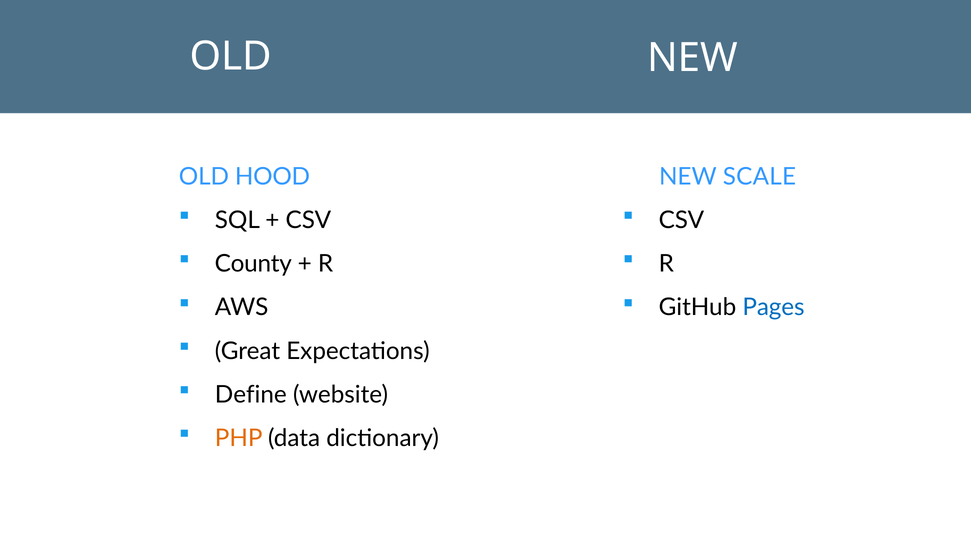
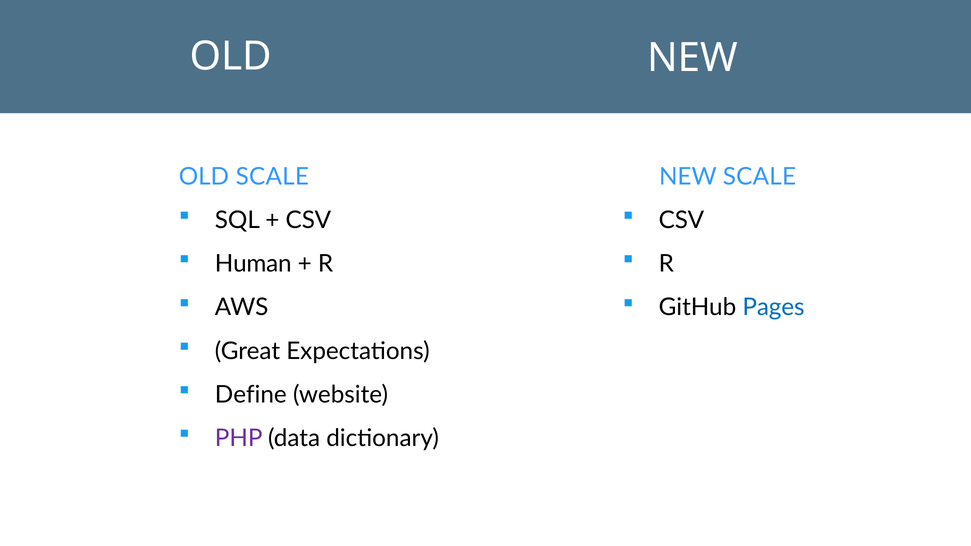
OLD HOOD: HOOD -> SCALE (272, 177)
County: County -> Human (253, 264)
PHP colour: orange -> purple (239, 438)
